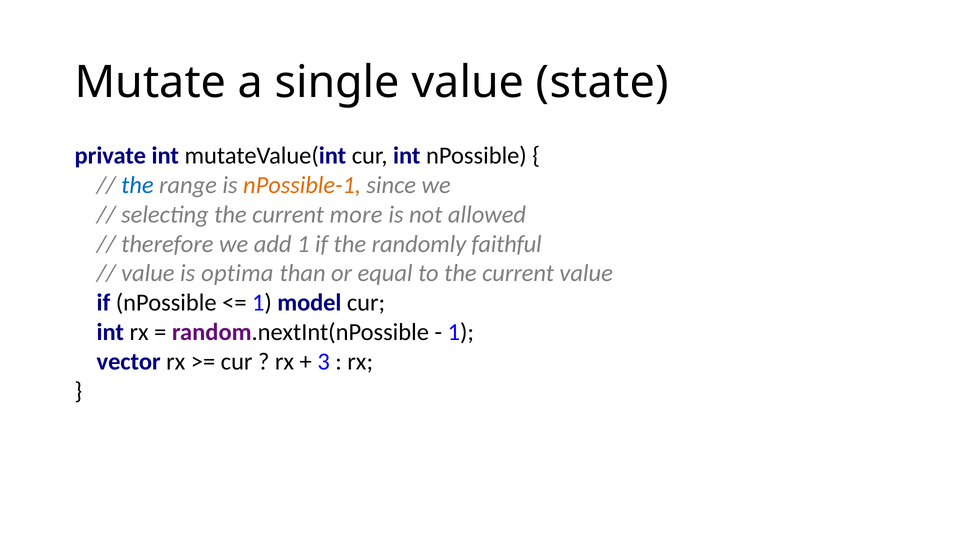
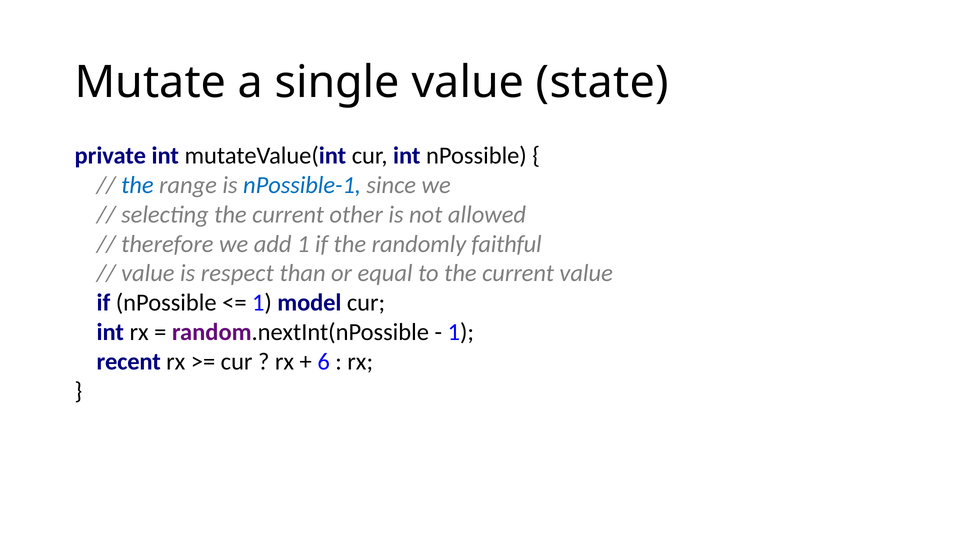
nPossible-1 colour: orange -> blue (302, 185)
more: more -> other (356, 215)
optima: optima -> respect (237, 273)
vector: vector -> recent (129, 362)
3: 3 -> 6 (324, 362)
